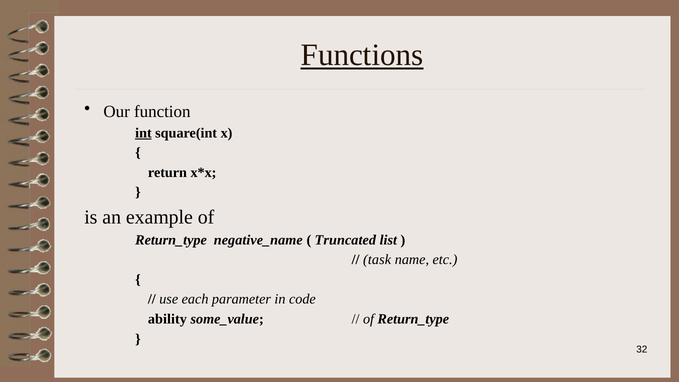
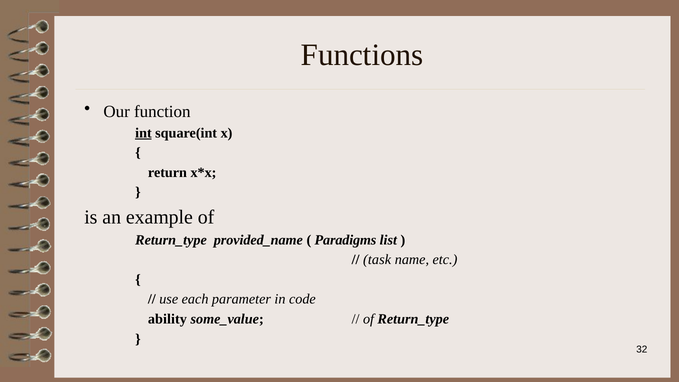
Functions underline: present -> none (362, 55)
negative_name: negative_name -> provided_name (258, 240)
Truncated: Truncated -> Paradigms (345, 240)
